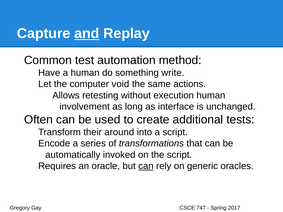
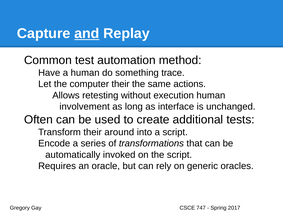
write: write -> trace (173, 73)
computer void: void -> their (121, 84)
can underline: present -> none (146, 166)
